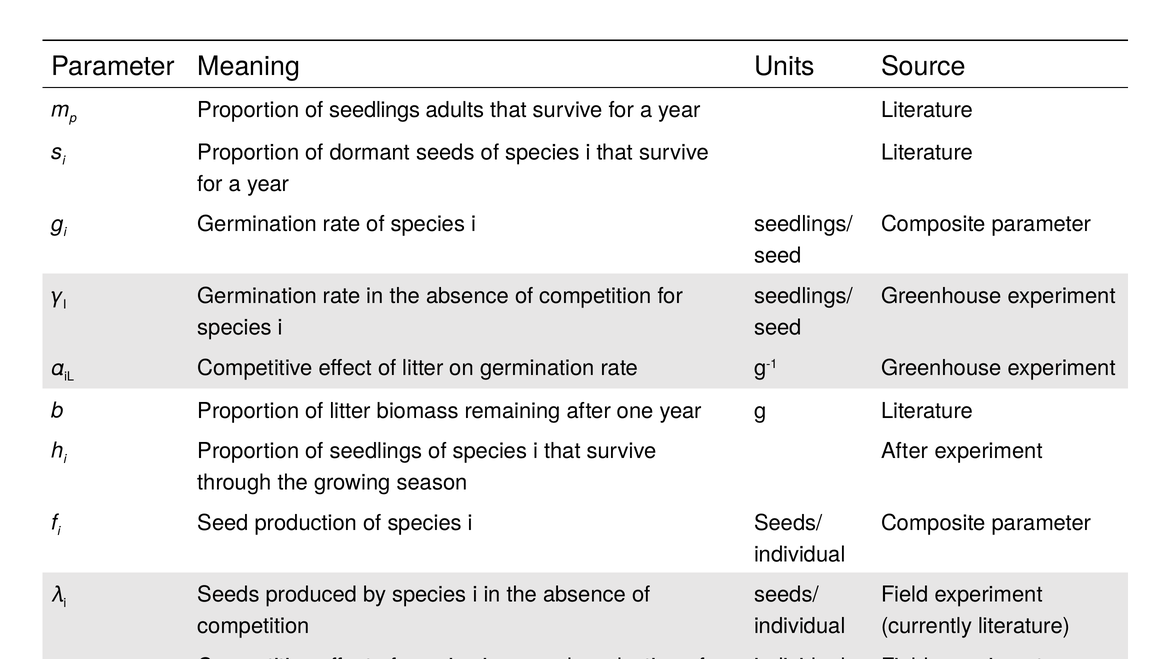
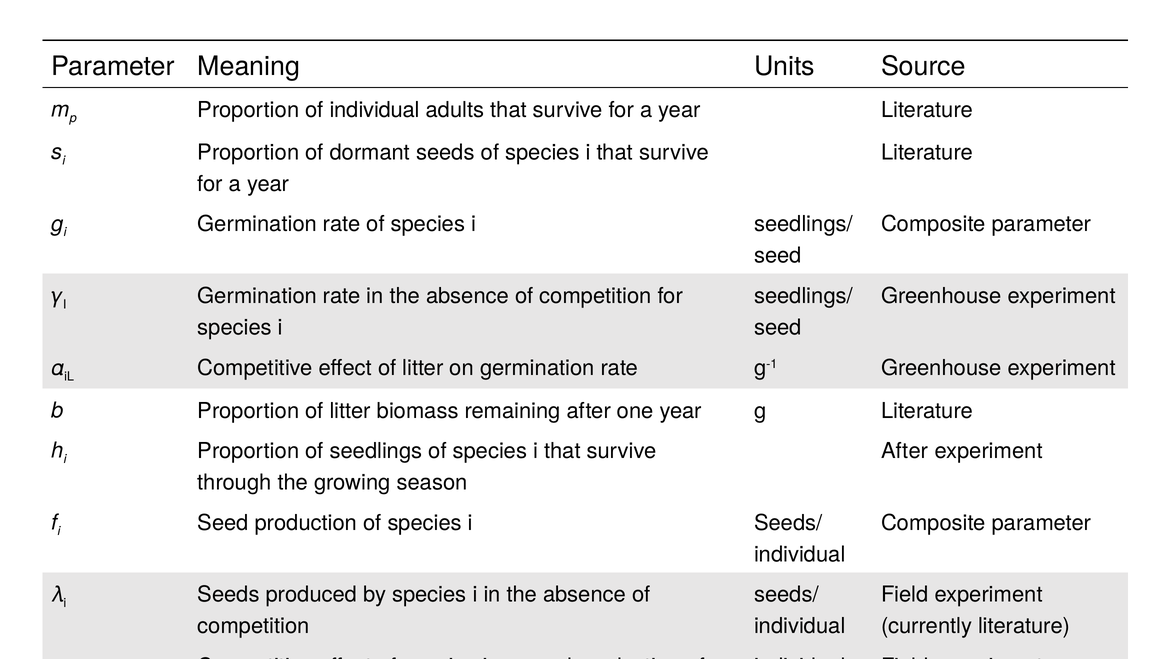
seedlings: seedlings -> individual (375, 110)
